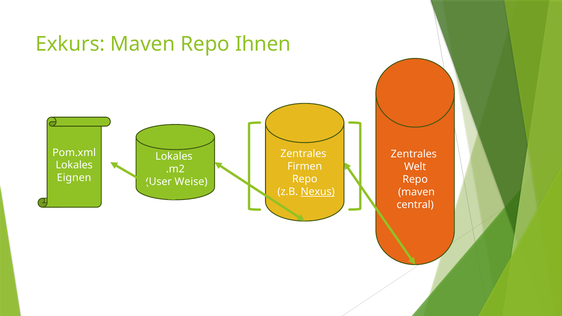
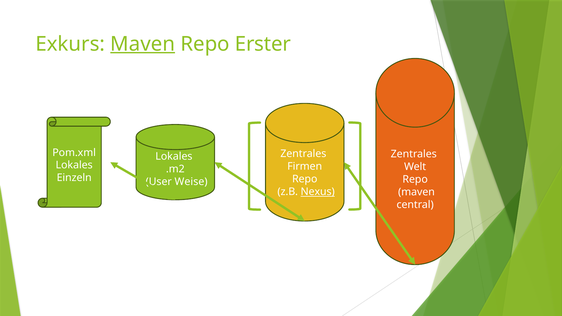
Maven underline: none -> present (143, 44)
Ihnen: Ihnen -> Erster (263, 44)
Eignen: Eignen -> Einzeln (74, 178)
